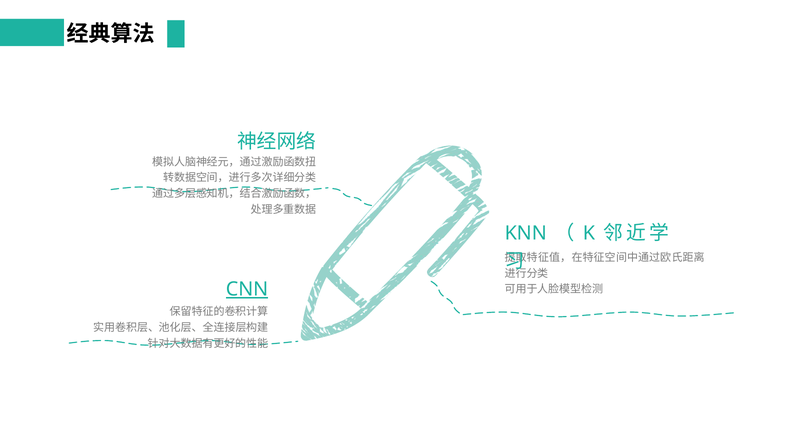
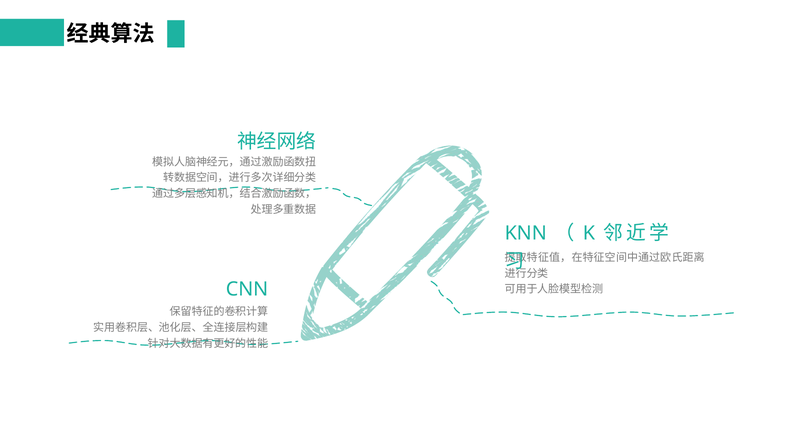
CNN underline: present -> none (247, 289)
